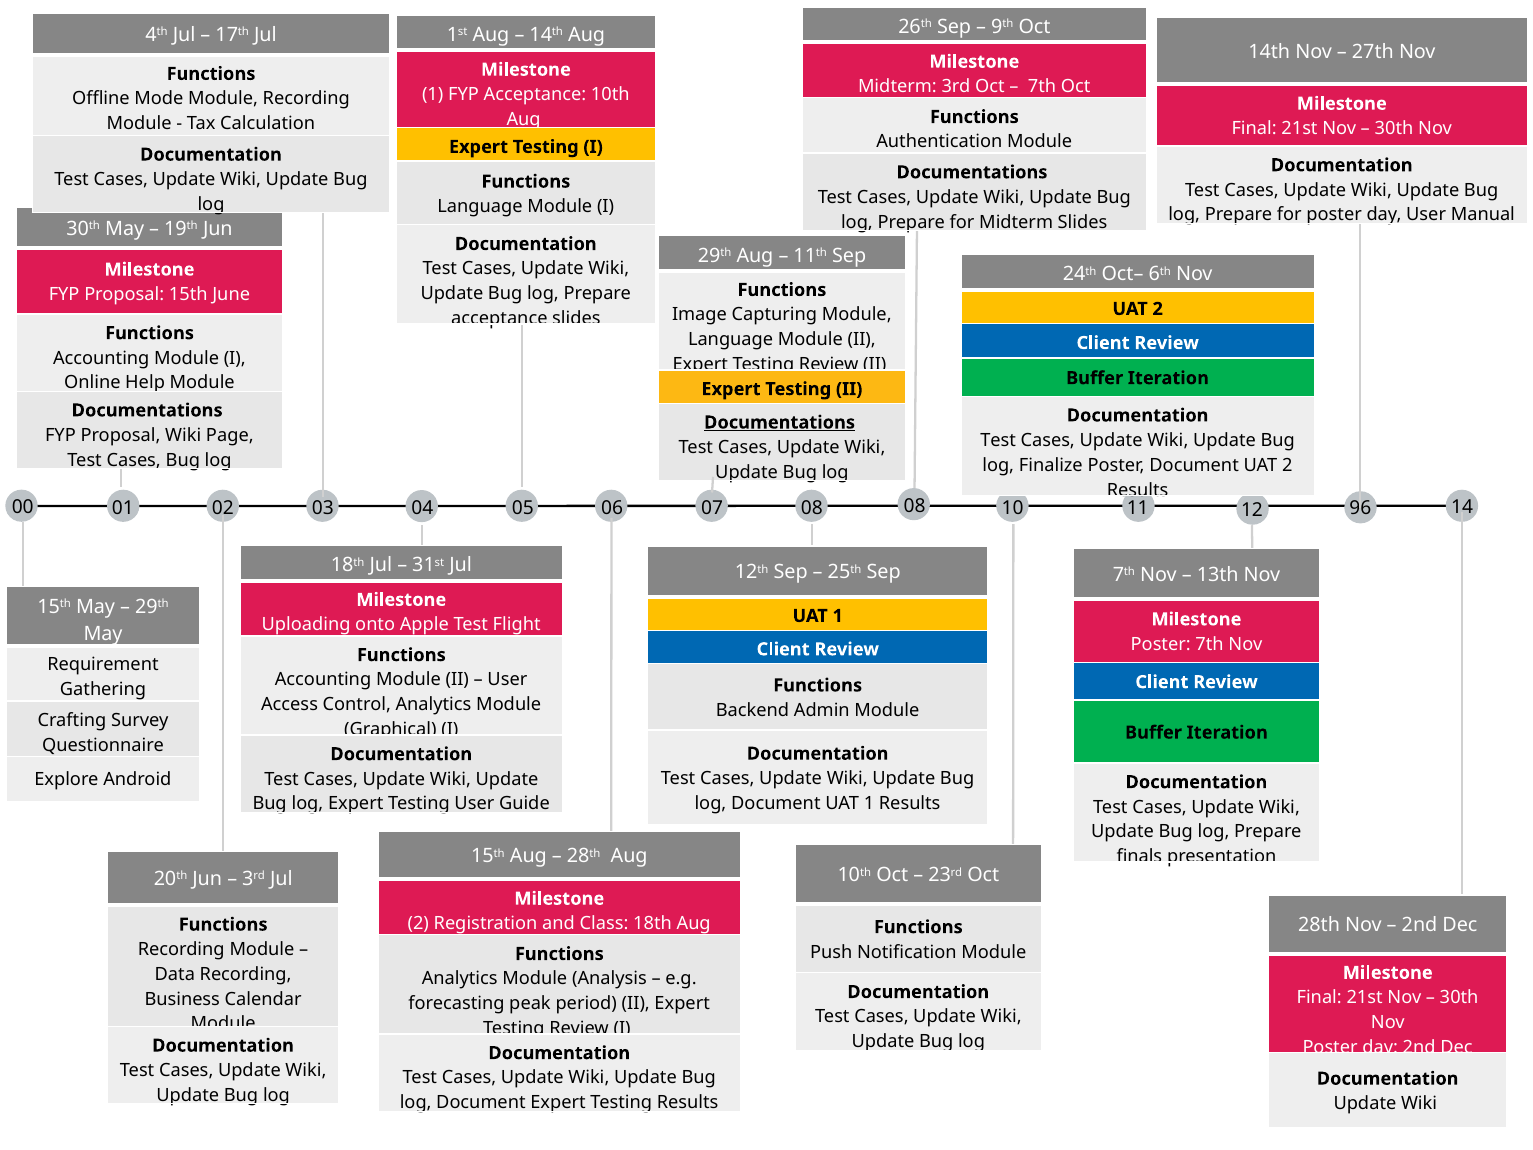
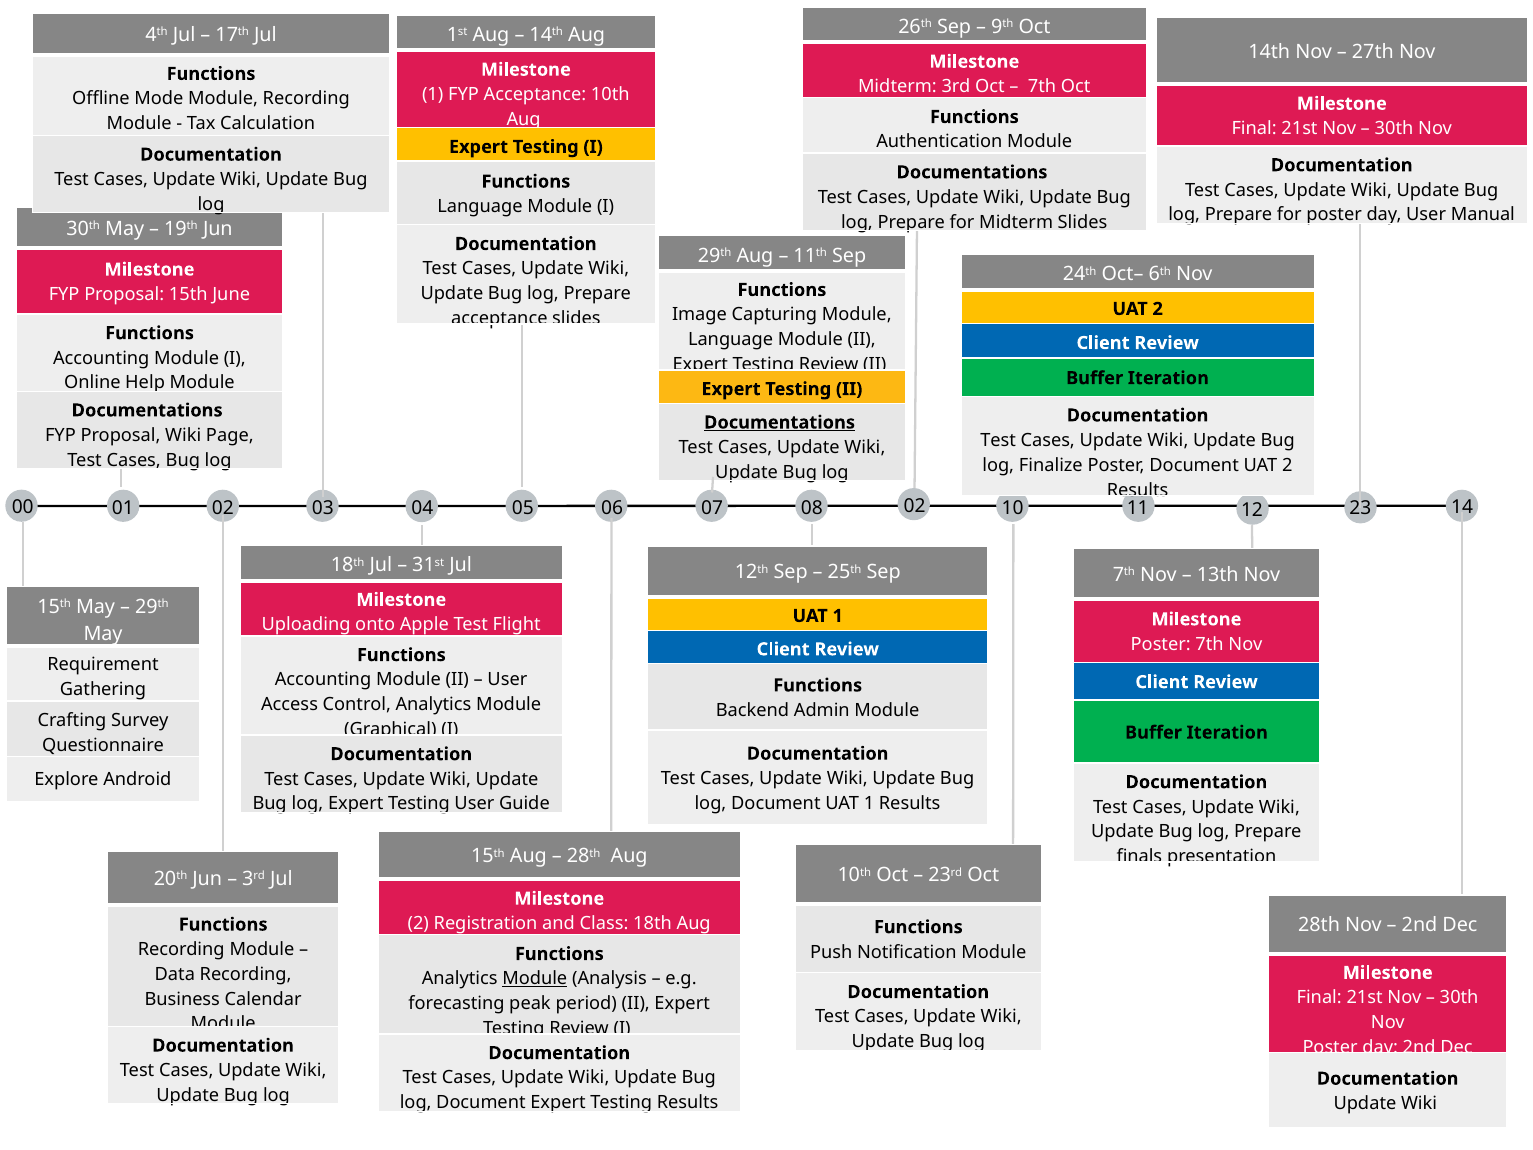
08 08: 08 -> 02 (915, 506)
96: 96 -> 23 (1360, 508)
Module underline: none -> present (535, 979)
